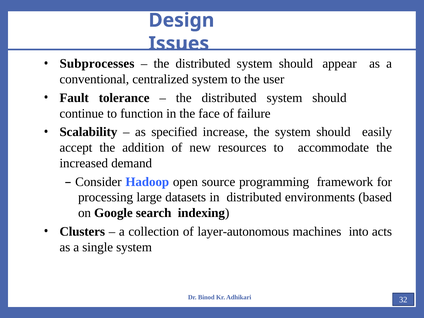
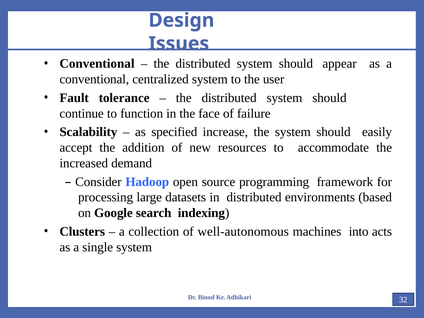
Subprocesses: Subprocesses -> Conventional (97, 64)
layer-autonomous: layer-autonomous -> well-autonomous (243, 232)
